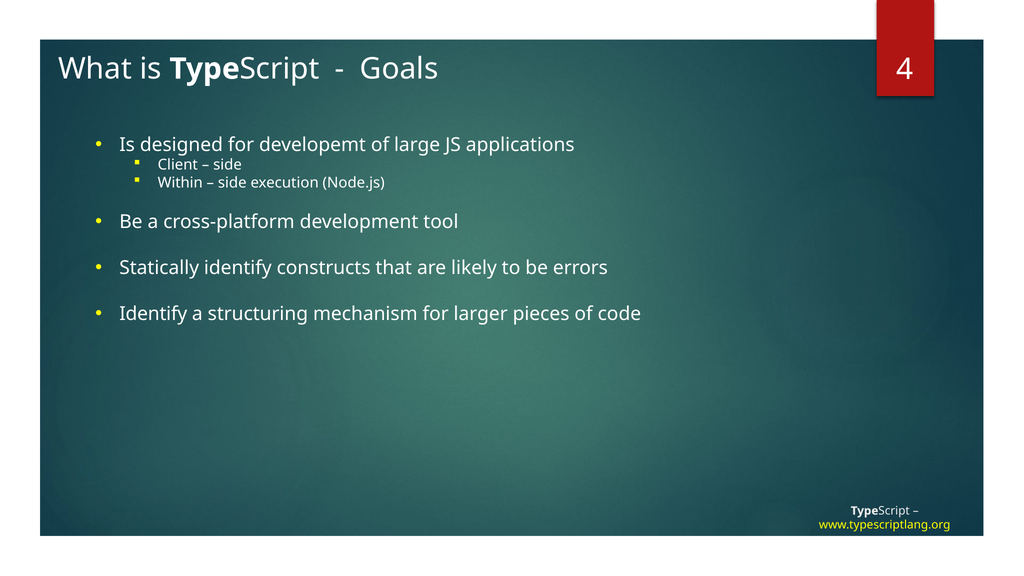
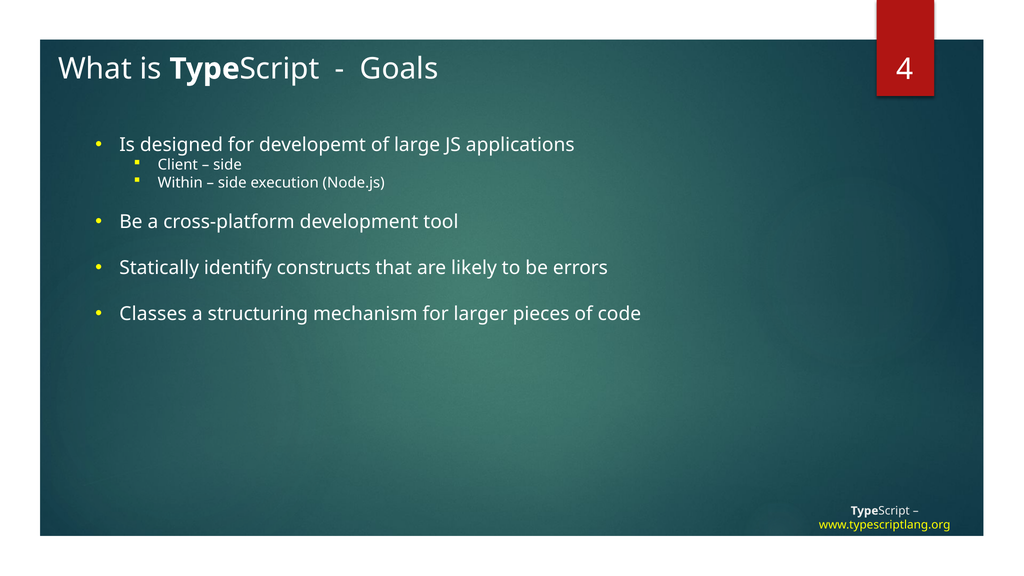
Identify: Identify -> Classes (153, 314)
